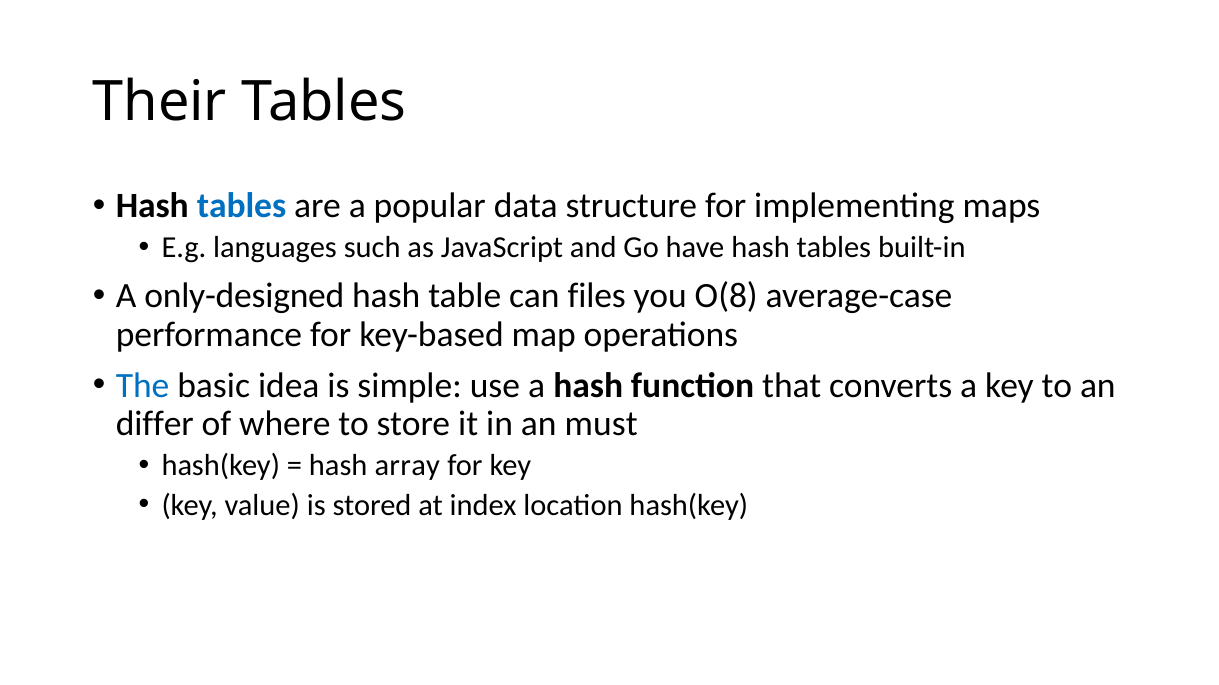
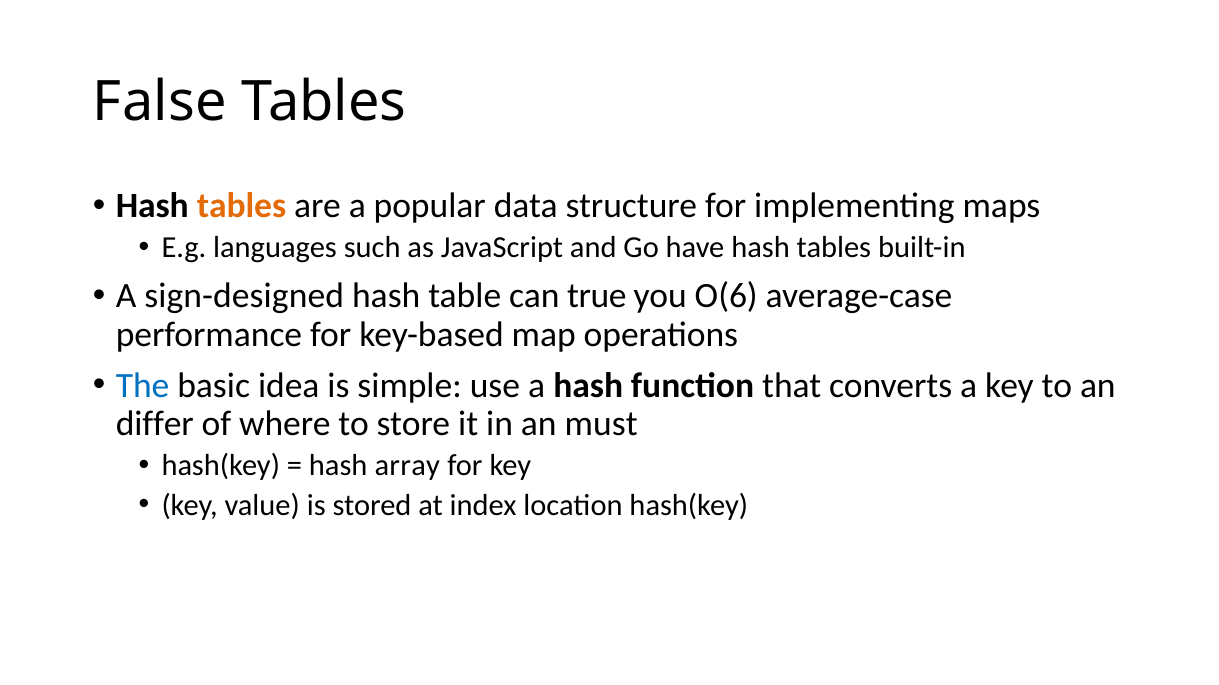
Their: Their -> False (160, 102)
tables colour: blue -> orange (241, 206)
only-designed: only-designed -> sign-designed (244, 296)
files: files -> true (597, 296)
O(8: O(8 -> O(6 (726, 296)
